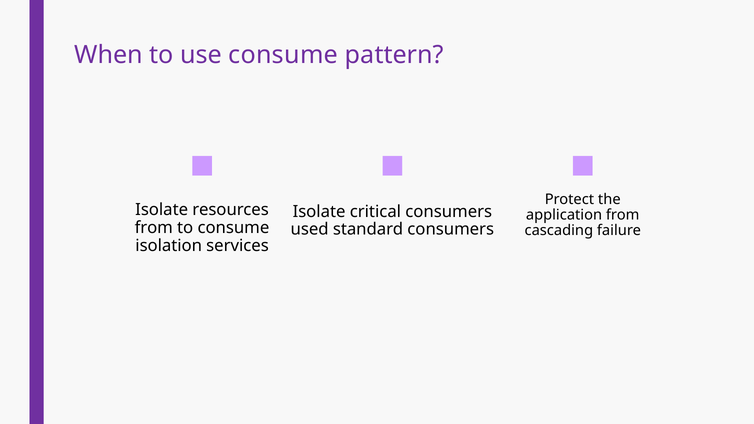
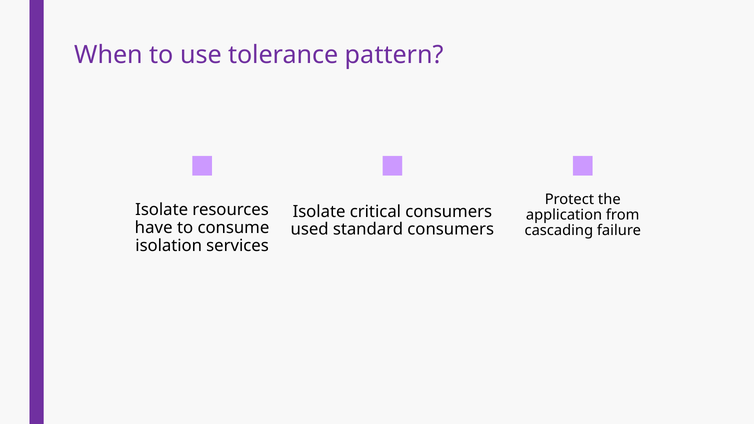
use consume: consume -> tolerance (283, 55)
from: from -> have (154, 228)
